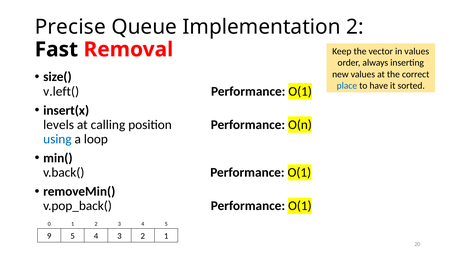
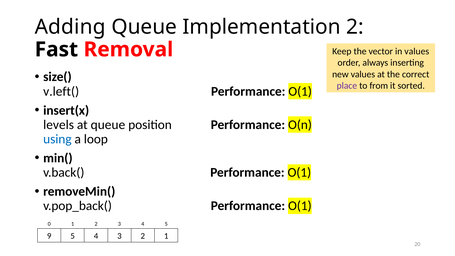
Precise: Precise -> Adding (70, 27)
place colour: blue -> purple (347, 86)
have: have -> from (379, 86)
at calling: calling -> queue (108, 125)
